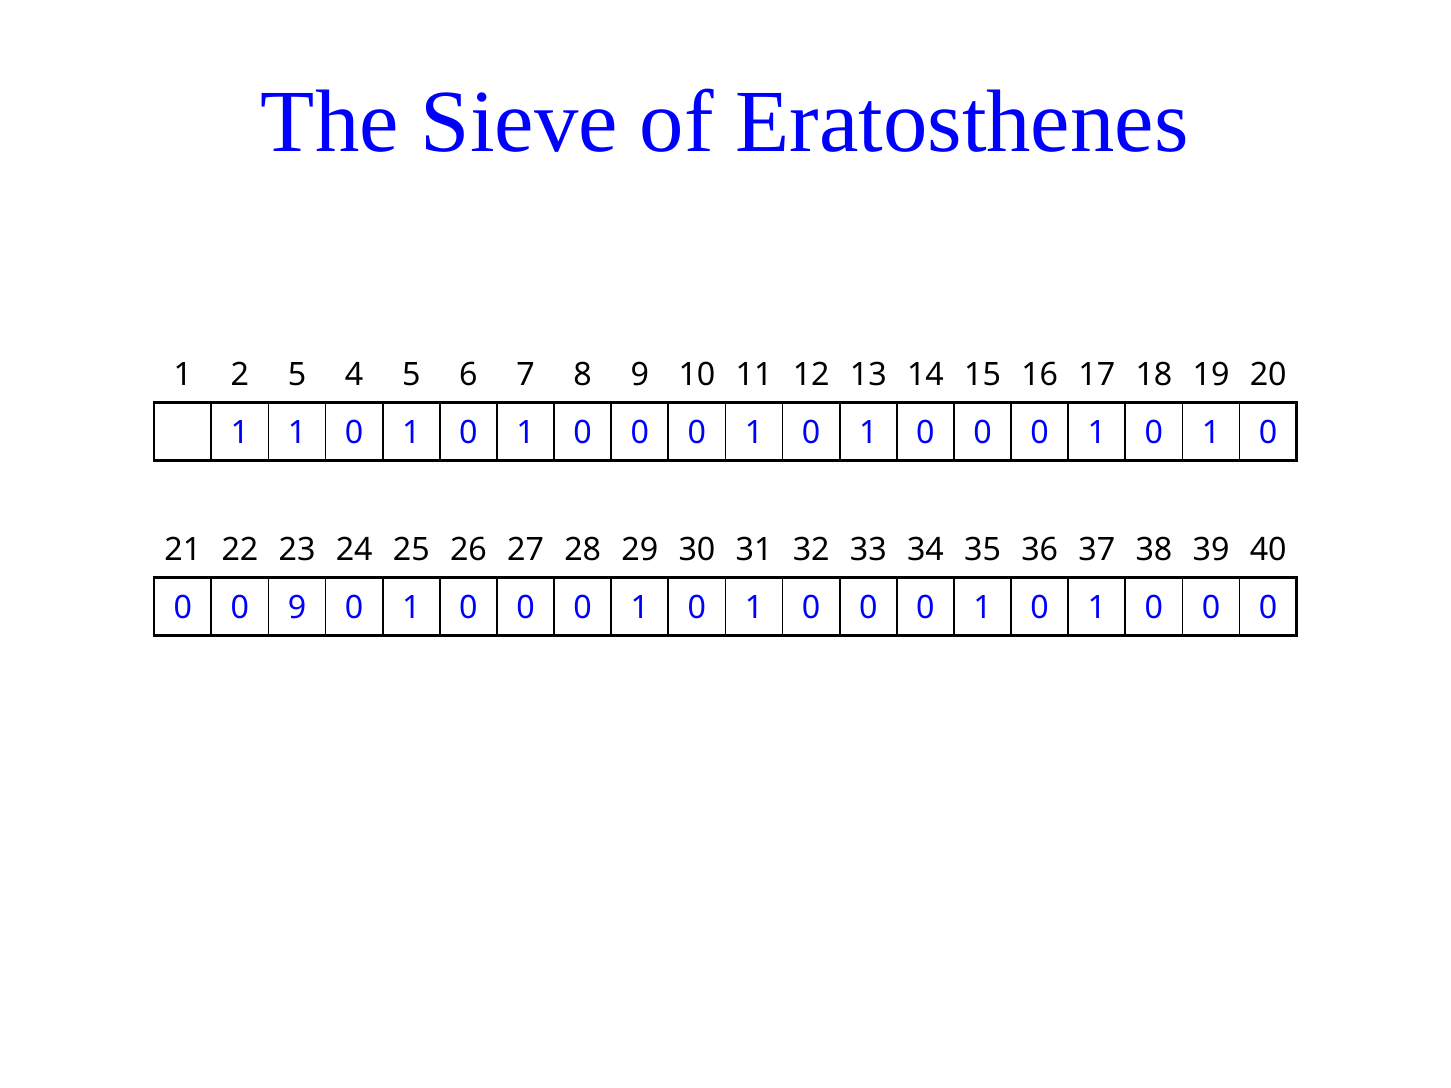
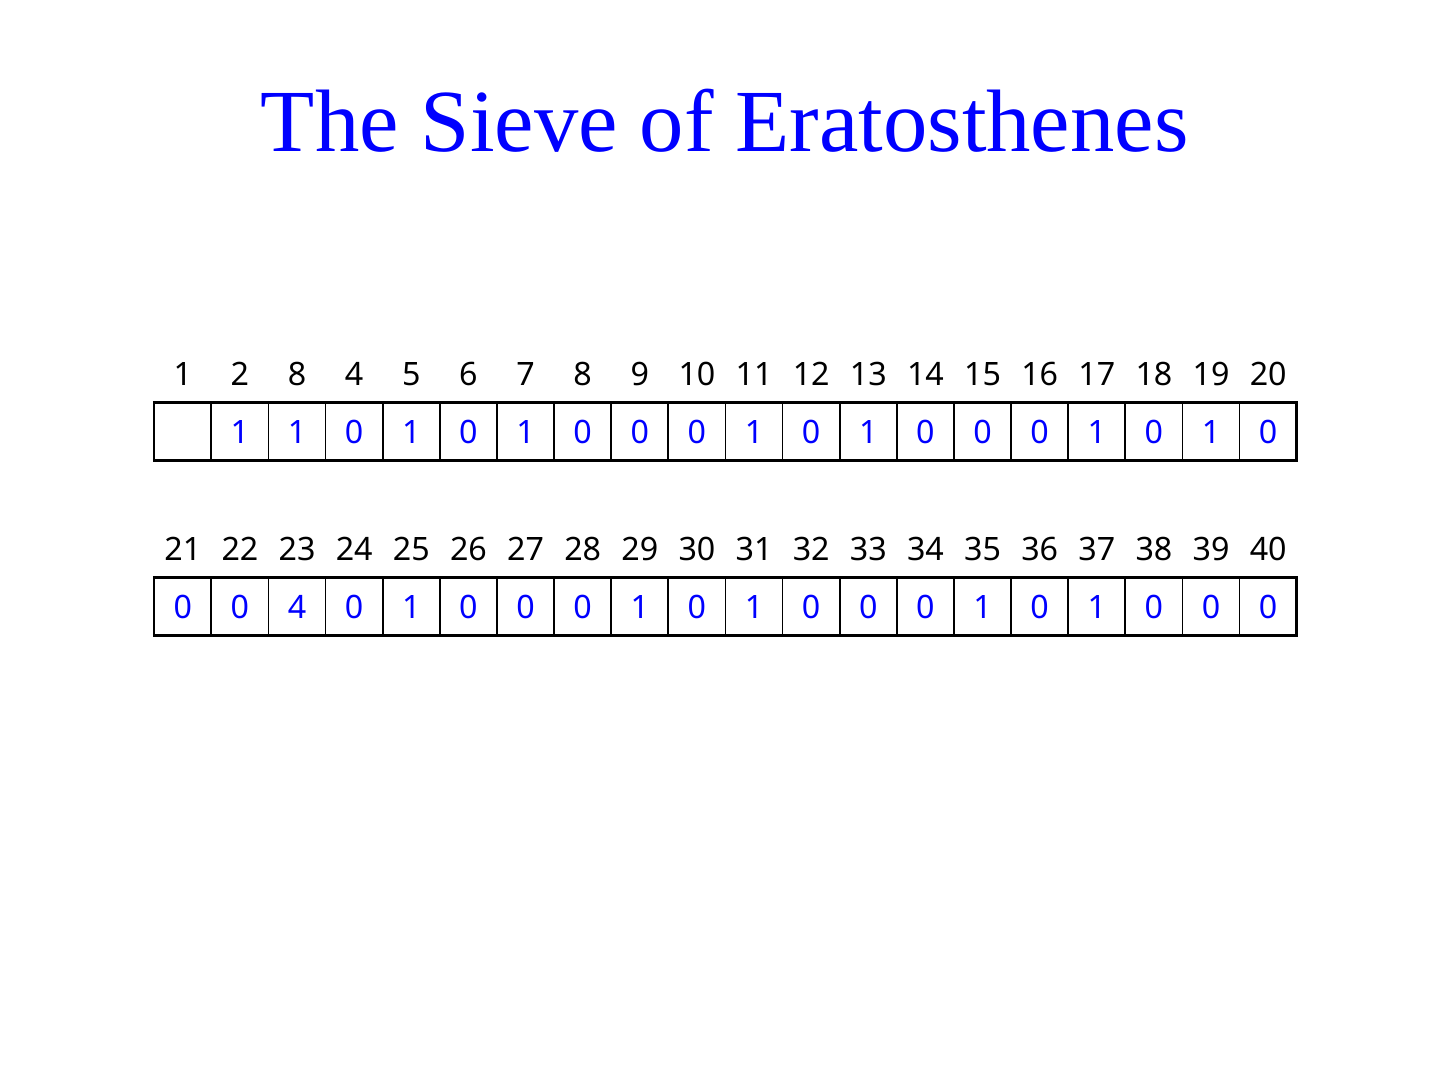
2 5: 5 -> 8 (297, 375)
0 9: 9 -> 4 (297, 608)
